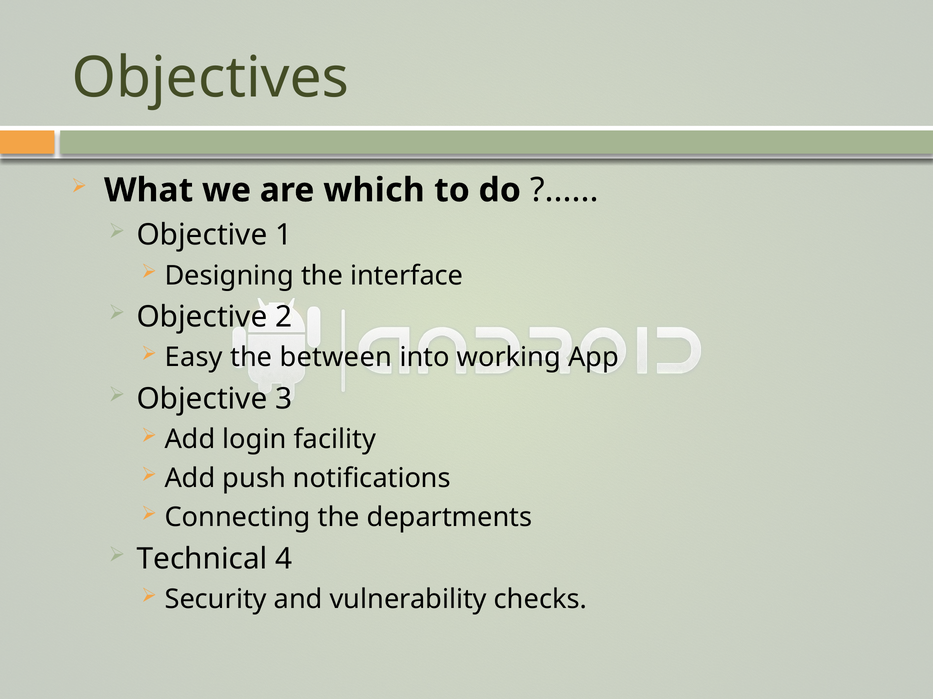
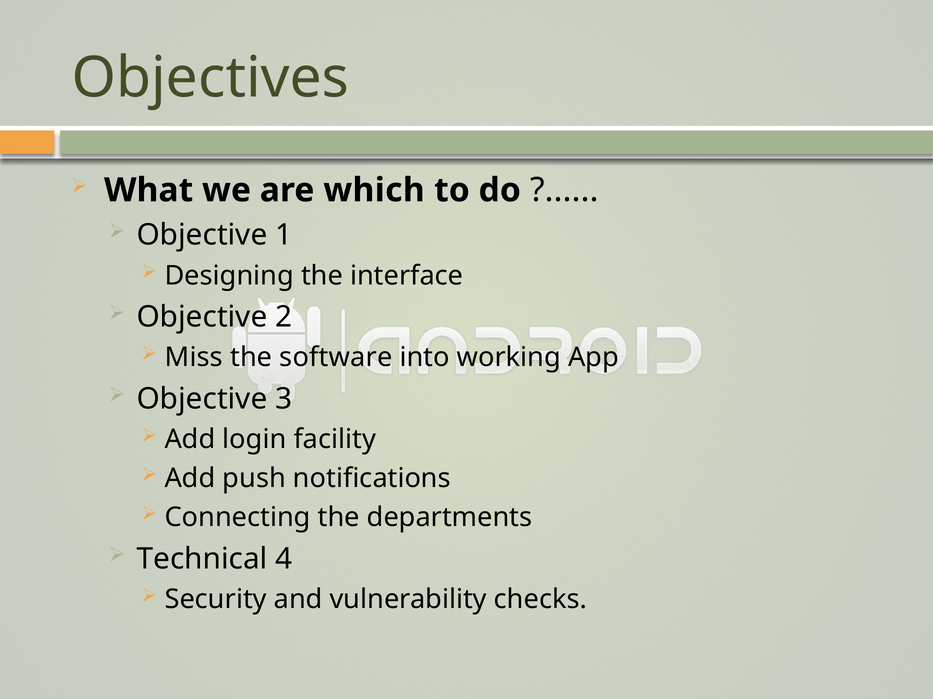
Easy: Easy -> Miss (194, 358)
between: between -> software (336, 358)
